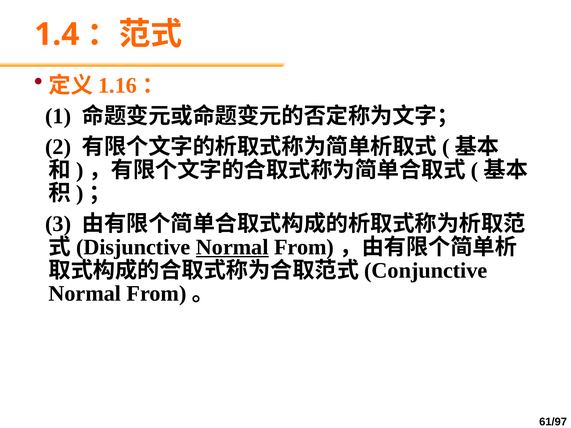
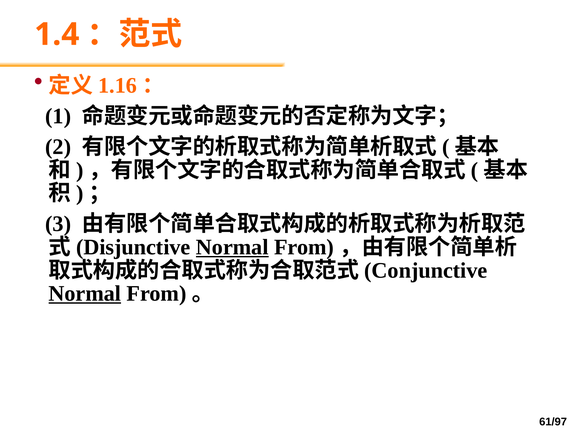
Normal underline: none -> present (85, 294)
